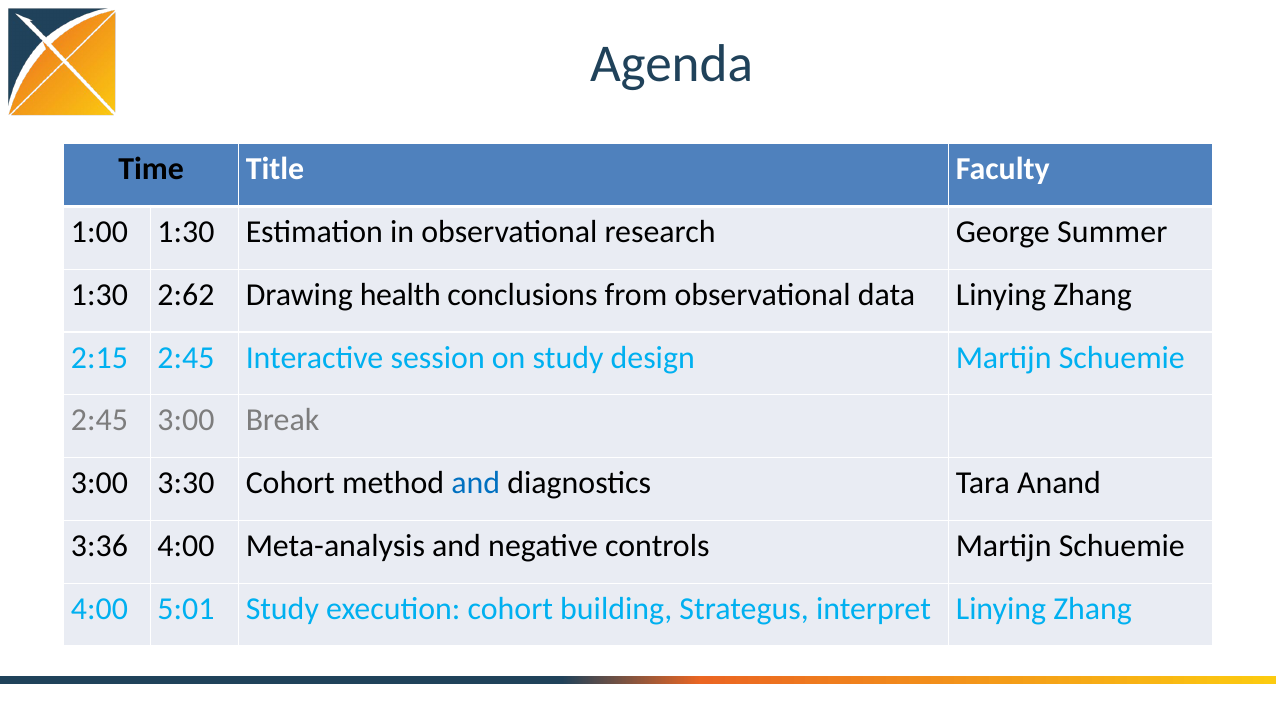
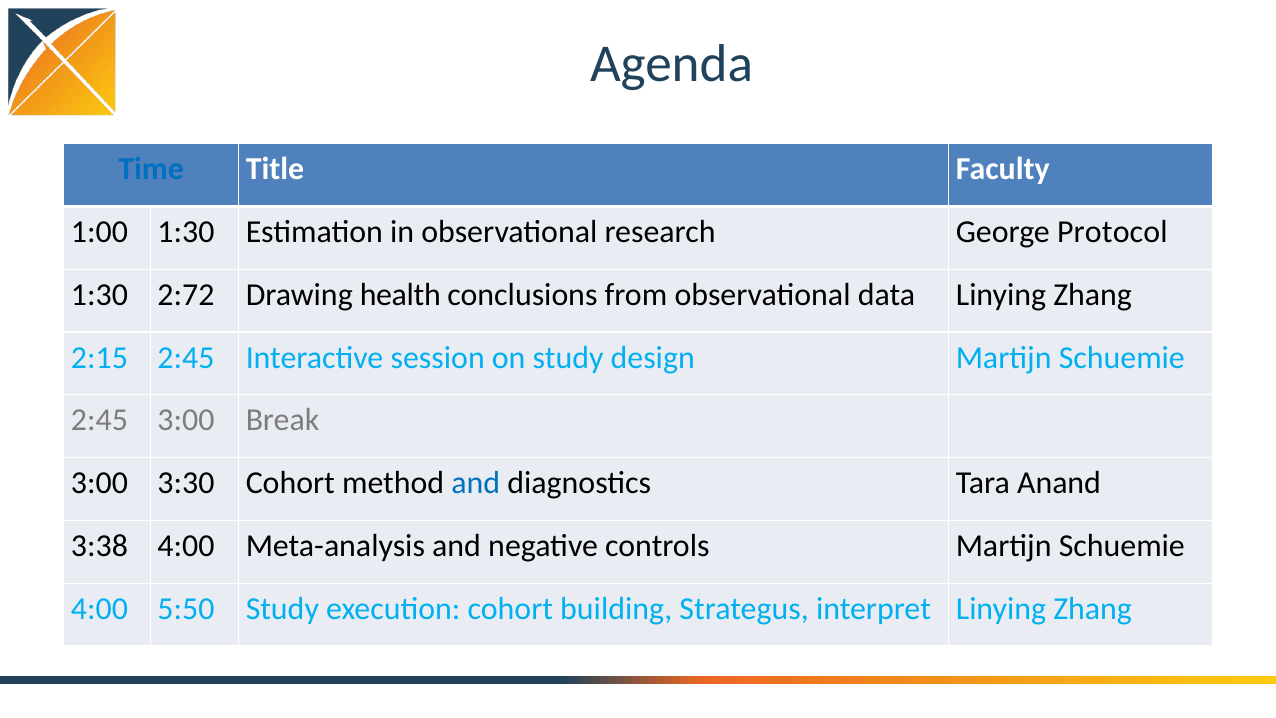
Time colour: black -> blue (151, 169)
Summer: Summer -> Protocol (1112, 232)
2:62: 2:62 -> 2:72 (186, 295)
3:36: 3:36 -> 3:38 (99, 546)
5:01: 5:01 -> 5:50 (186, 608)
